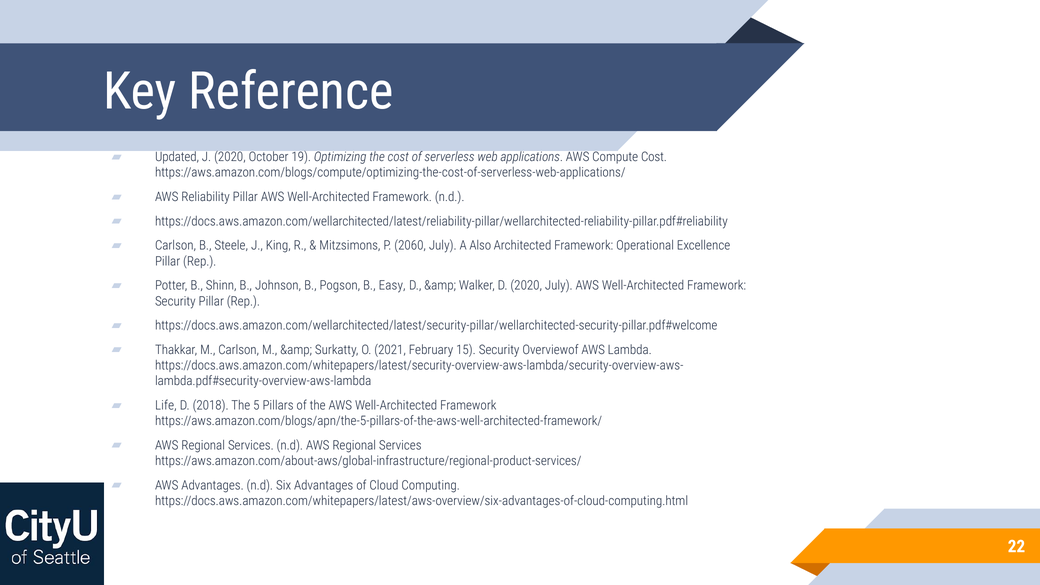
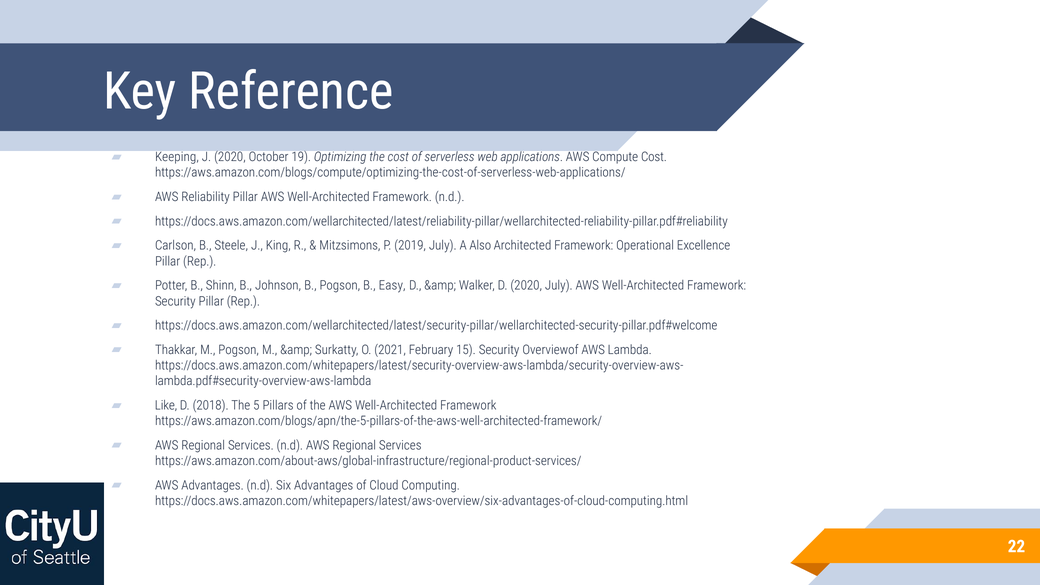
Updated: Updated -> Keeping (177, 157)
2060: 2060 -> 2019 (410, 246)
M Carlson: Carlson -> Pogson (239, 350)
Life: Life -> Like (166, 406)
